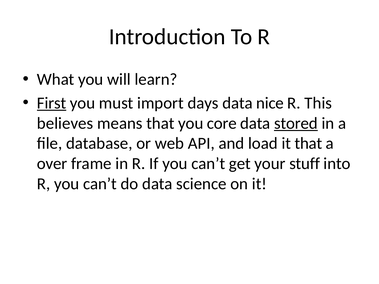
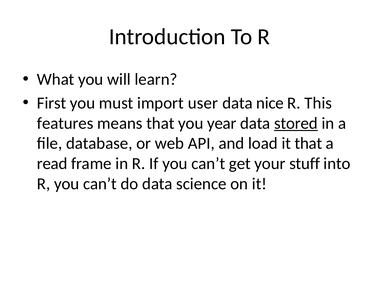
First underline: present -> none (52, 103)
days: days -> user (203, 103)
believes: believes -> features (65, 123)
core: core -> year (222, 123)
over: over -> read (52, 164)
